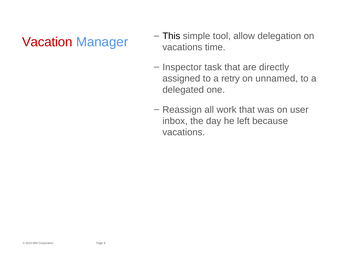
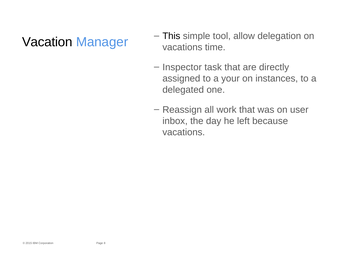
Vacation colour: red -> black (47, 42)
retry: retry -> your (230, 78)
unnamed: unnamed -> instances (277, 78)
